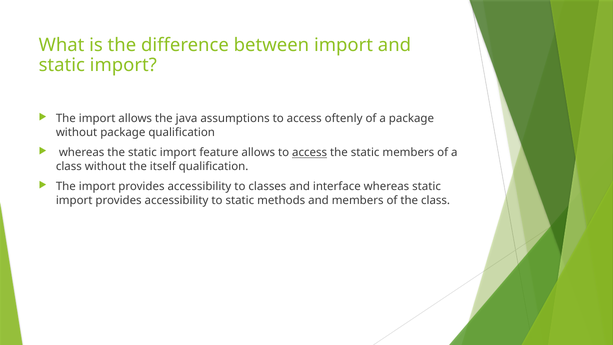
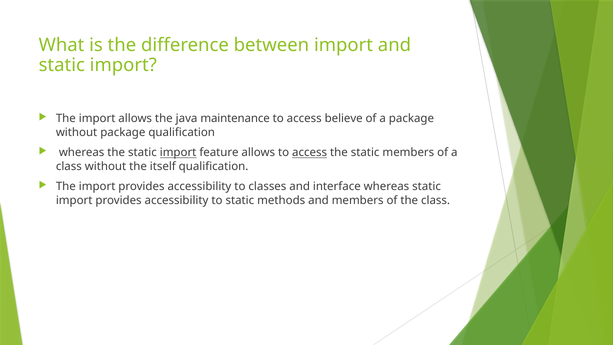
assumptions: assumptions -> maintenance (235, 119)
oftenly: oftenly -> believe (344, 119)
import underline: none -> present (178, 153)
